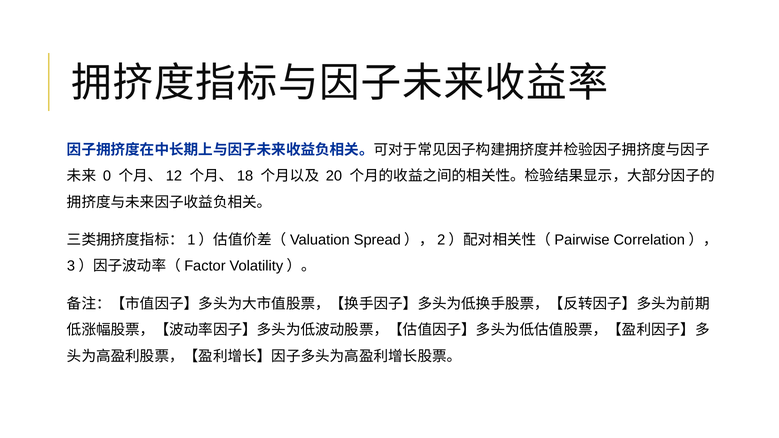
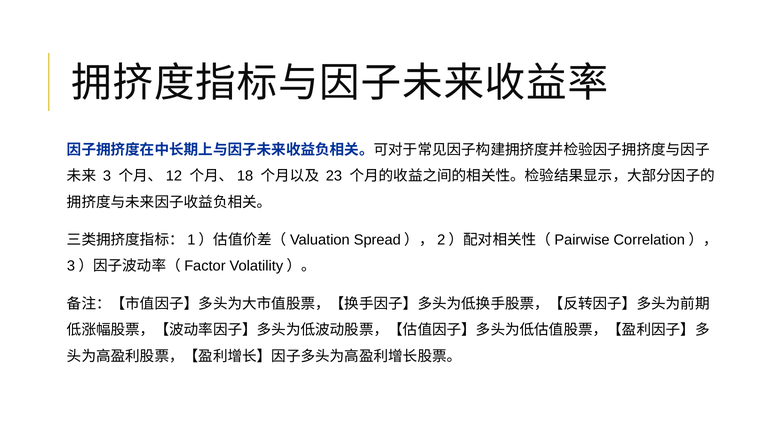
0: 0 -> 3 (107, 176)
20: 20 -> 23 (334, 176)
